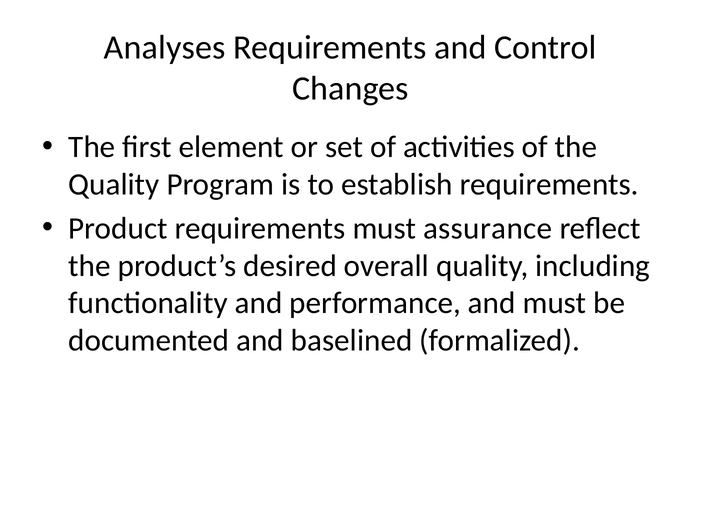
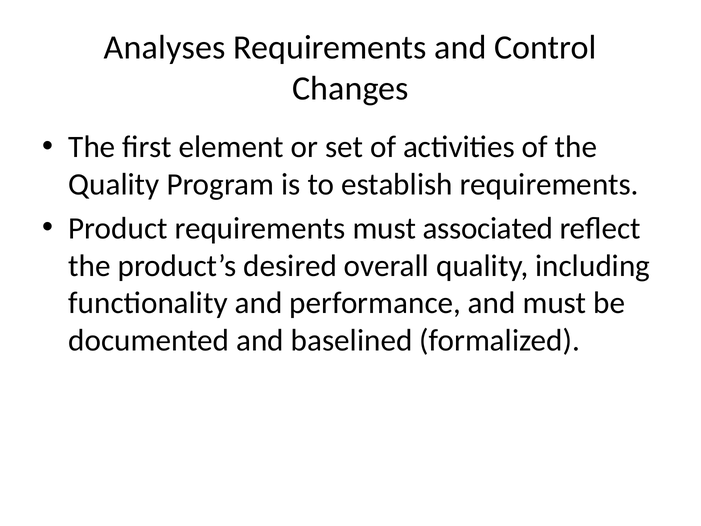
assurance: assurance -> associated (488, 228)
